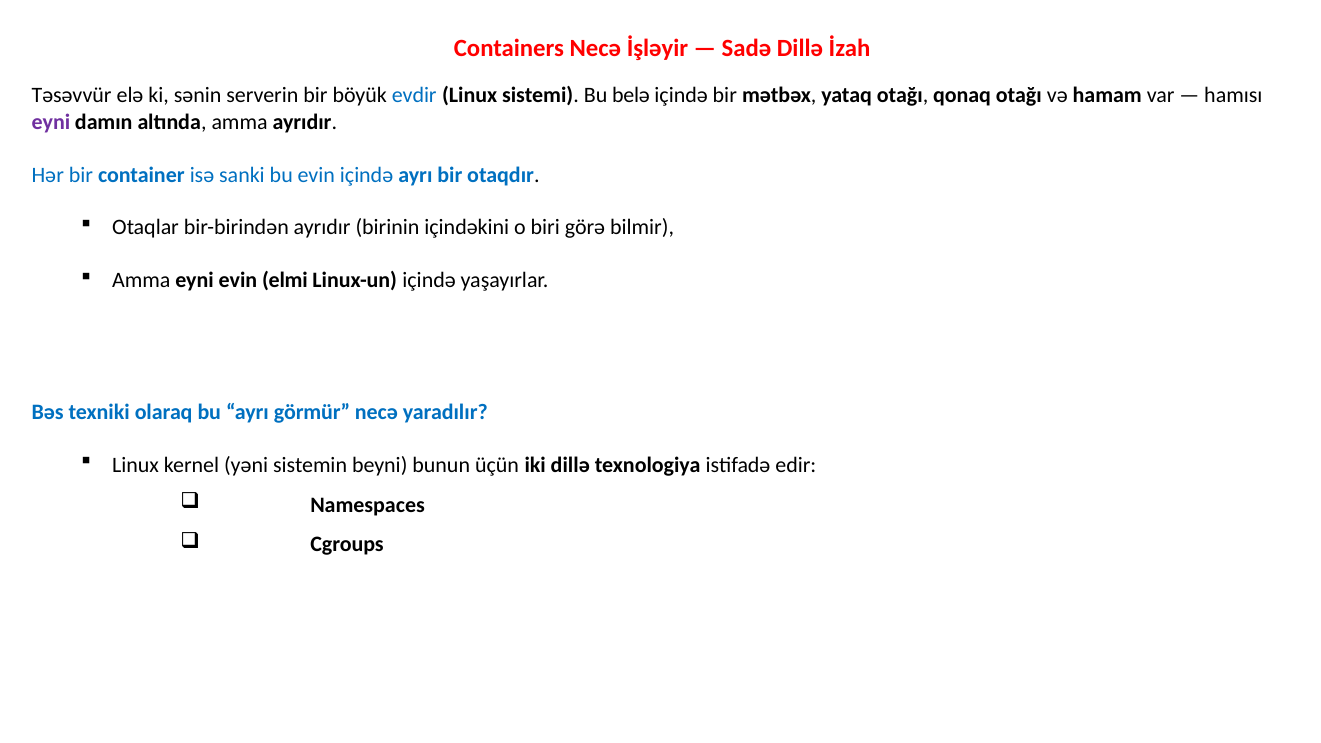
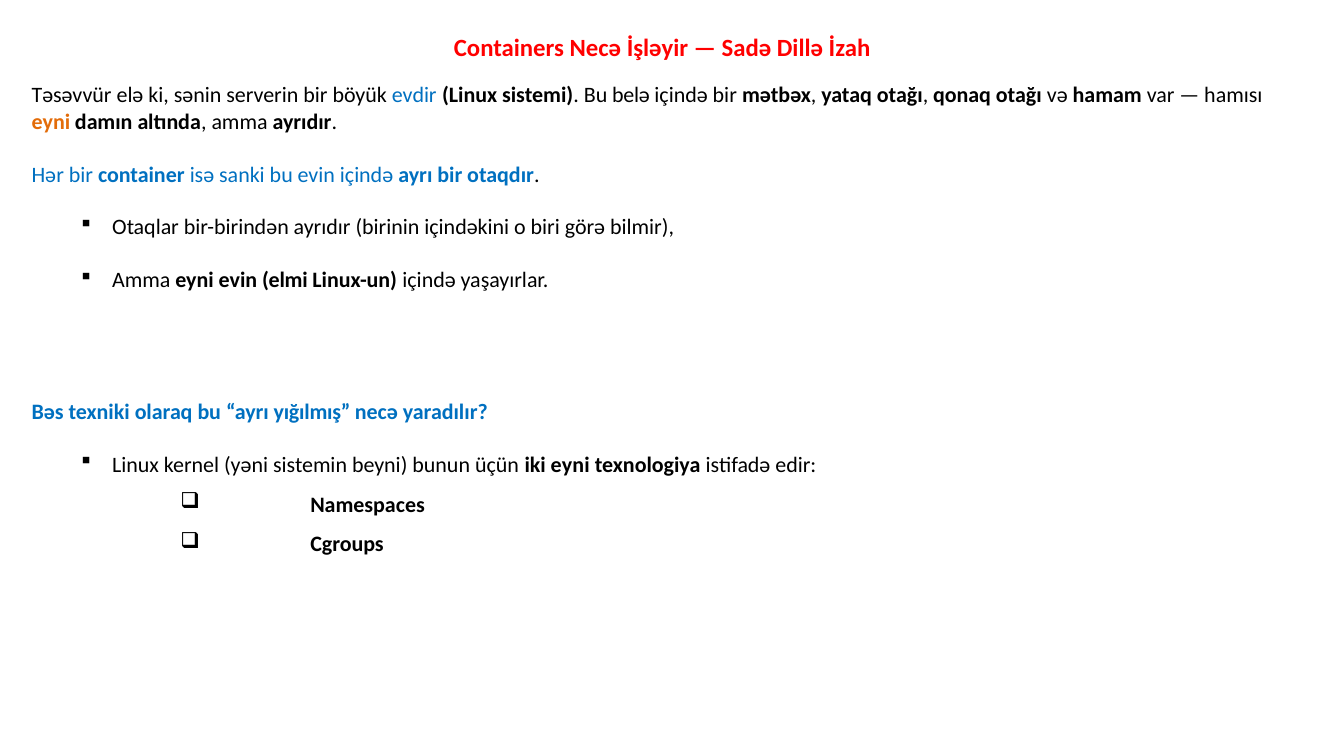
eyni colour: purple -> orange (51, 122)
görmür: görmür -> yığılmış (312, 413)
iki dillə: dillə -> eyni (570, 465)
